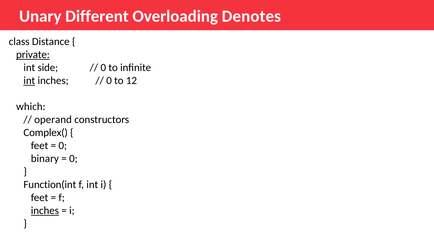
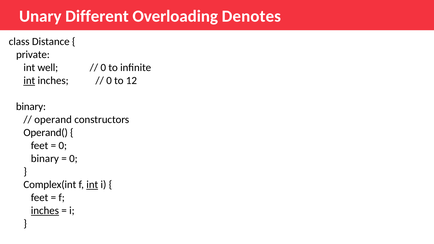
private underline: present -> none (33, 55)
side: side -> well (48, 68)
which: which -> binary (31, 107)
Complex(: Complex( -> Operand( (46, 133)
Function(int: Function(int -> Complex(int (50, 185)
int underline: none -> present (92, 185)
